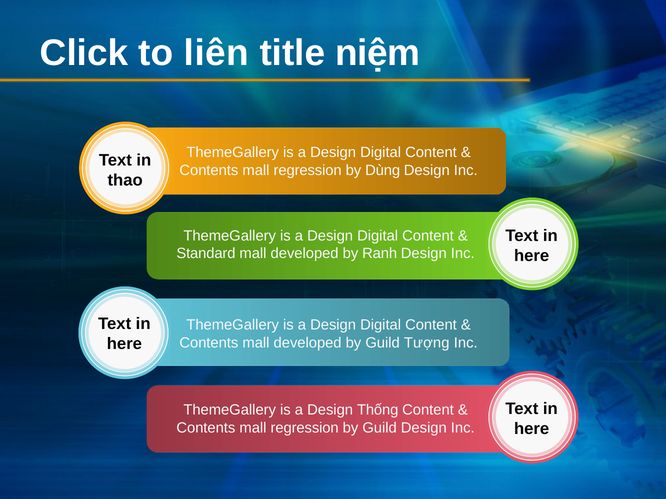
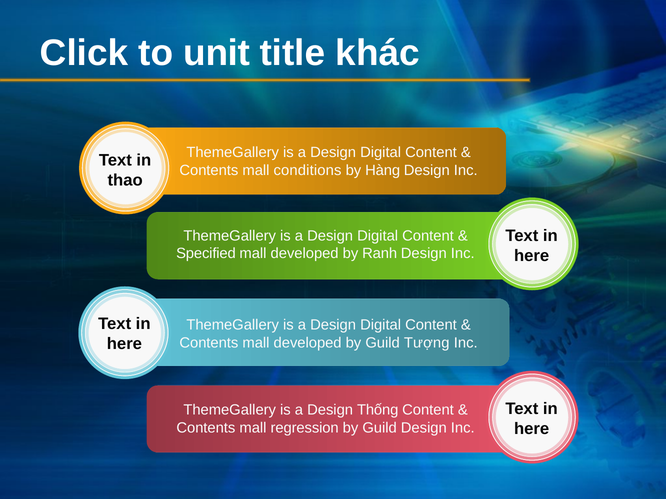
liên: liên -> unit (217, 53)
niệm: niệm -> khác (378, 53)
regression: regression -> conditions (308, 170)
Dùng: Dùng -> Hàng (383, 170)
Standard: Standard -> Specified (206, 254)
